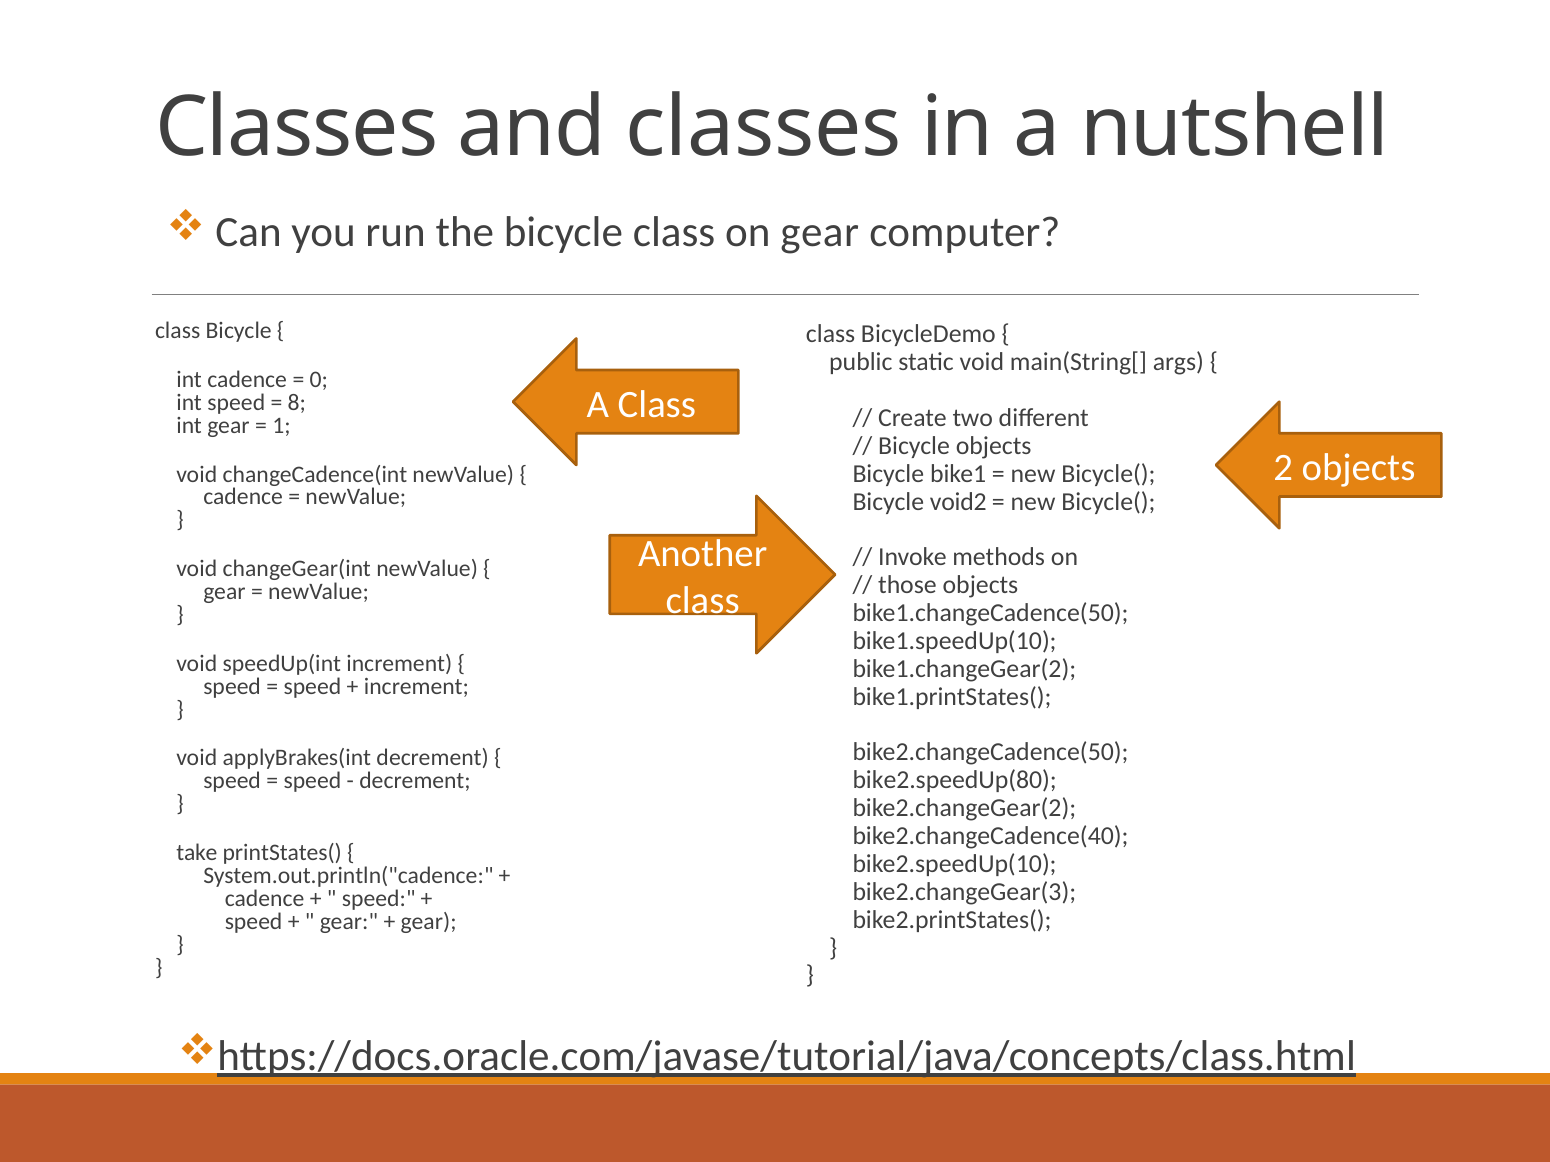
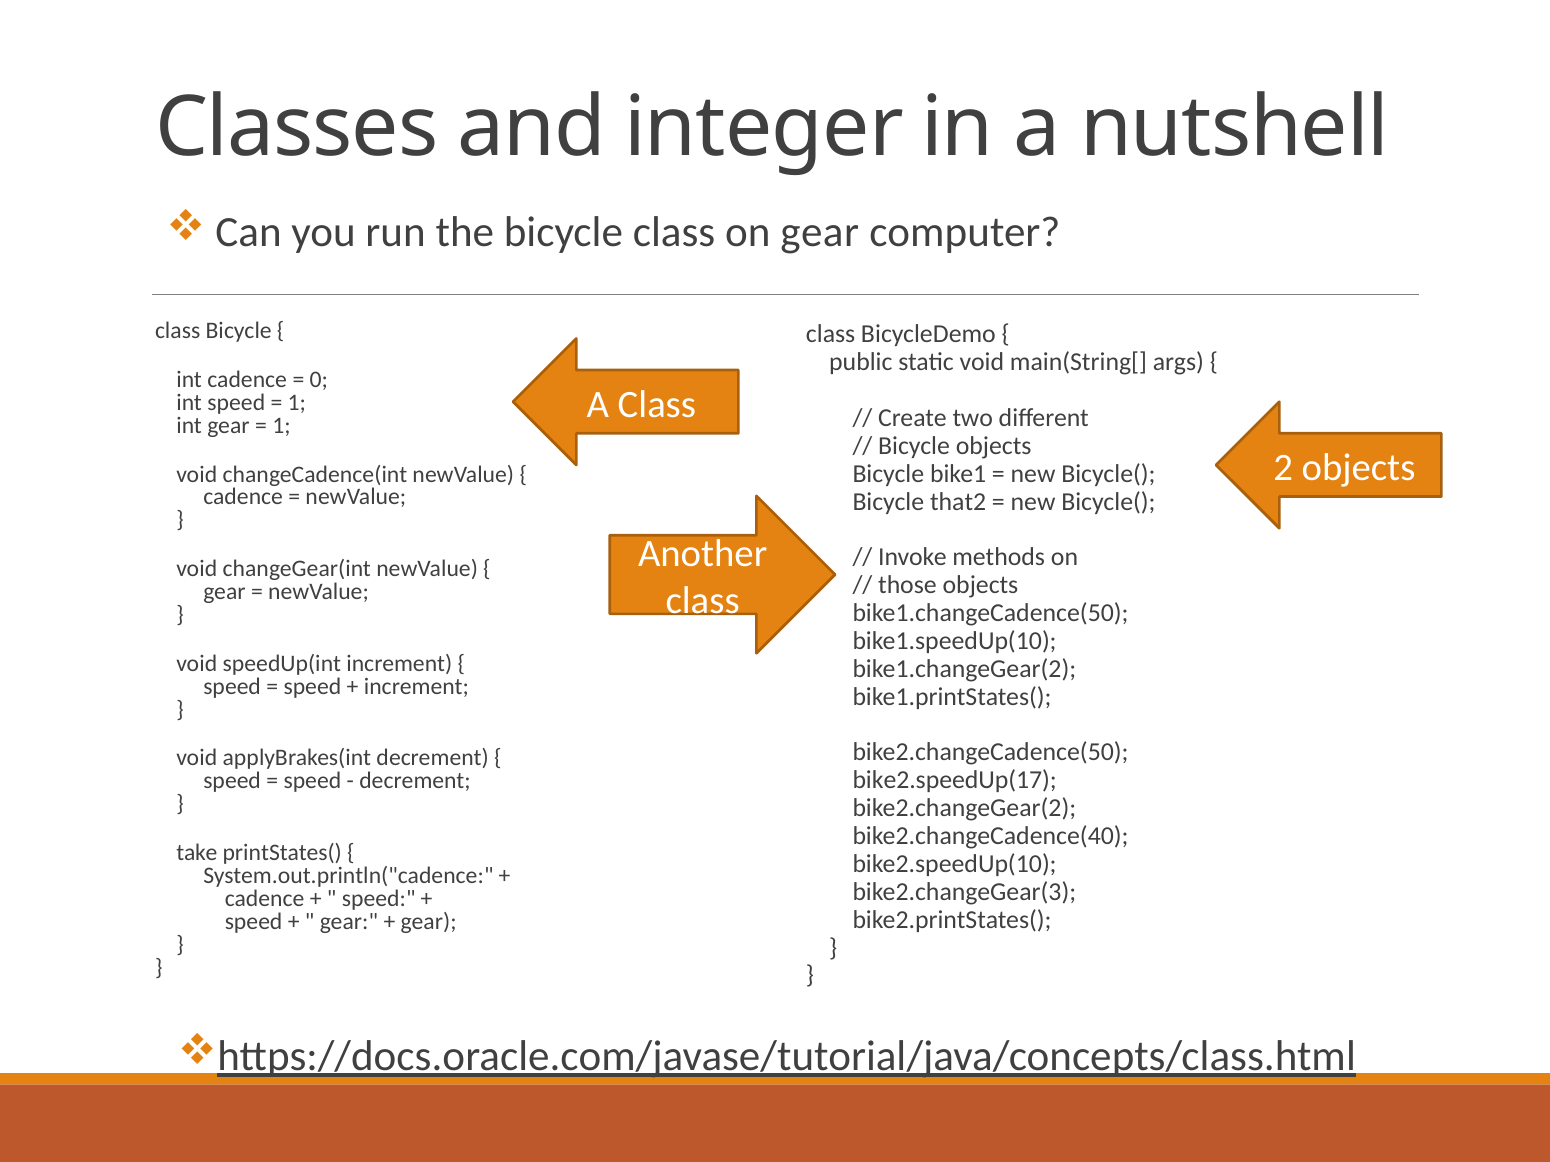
and classes: classes -> integer (764, 128)
8: 8 -> 1 (297, 403)
void2: void2 -> that2 (958, 502)
bike2.speedUp(80: bike2.speedUp(80 -> bike2.speedUp(17 (955, 781)
